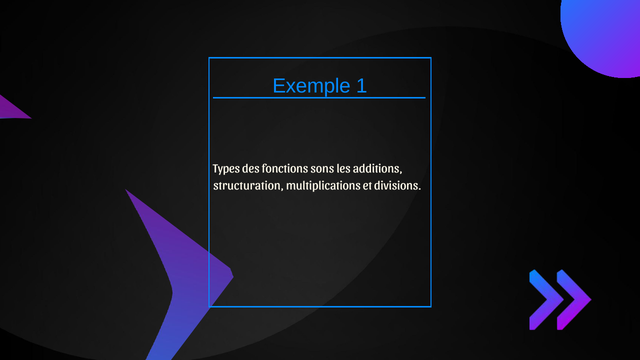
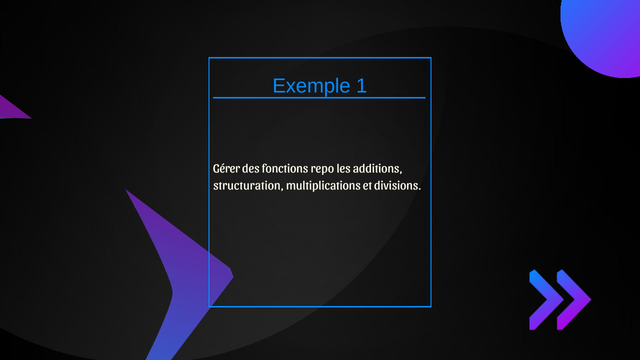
Types: Types -> Gérer (227, 169)
sons: sons -> repo (322, 169)
